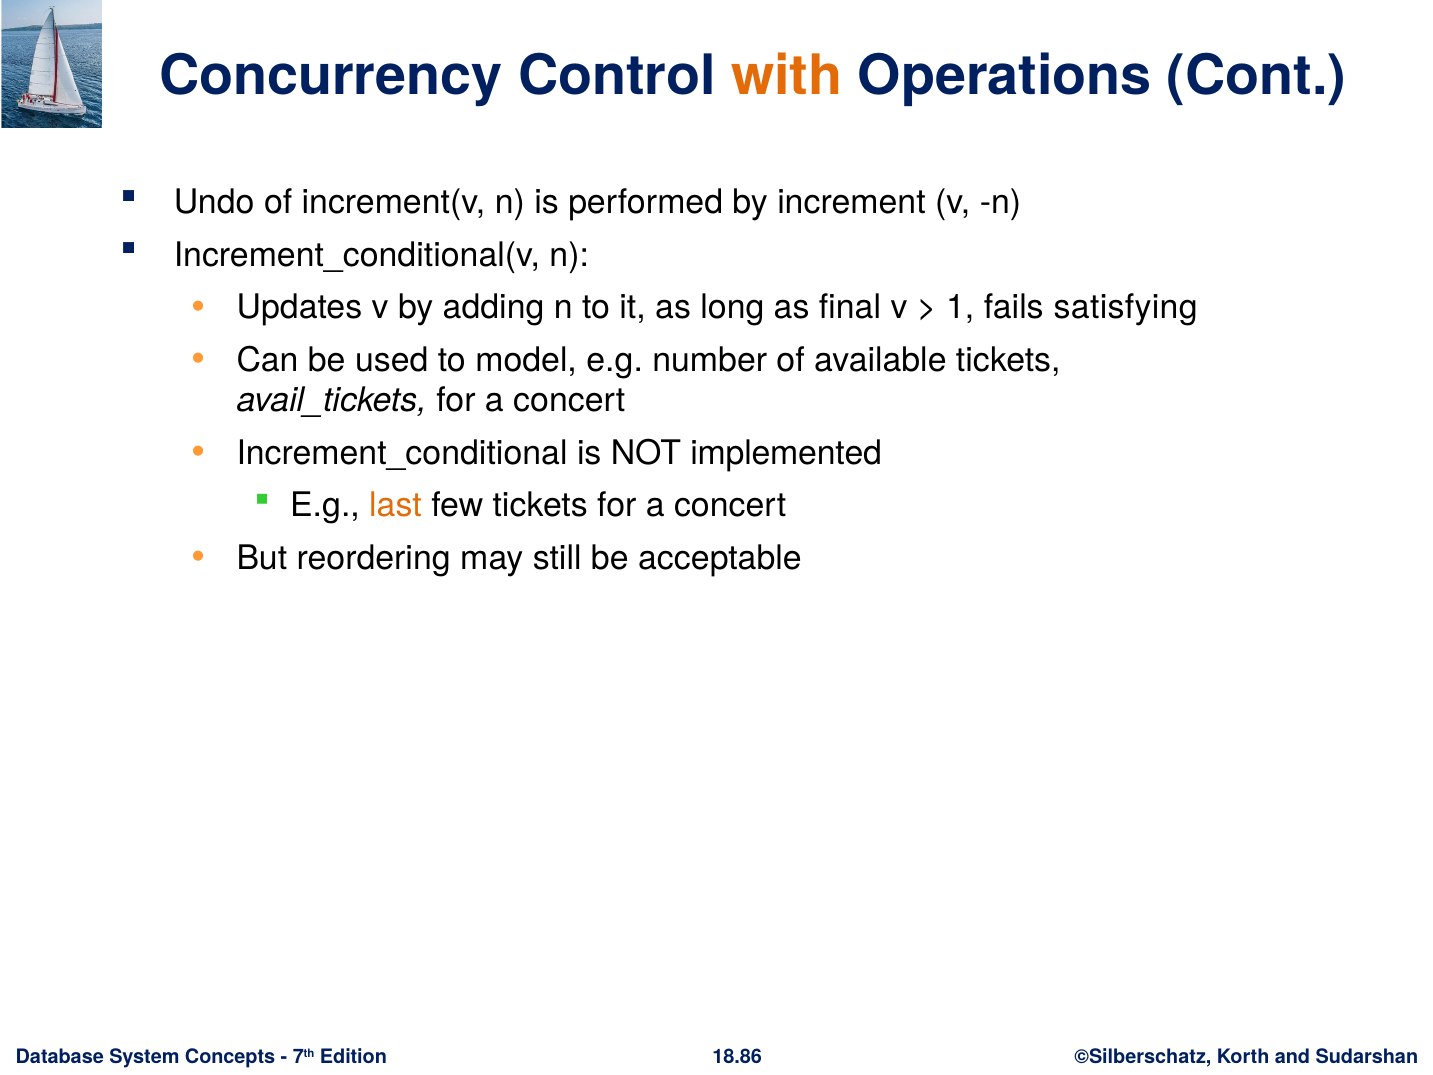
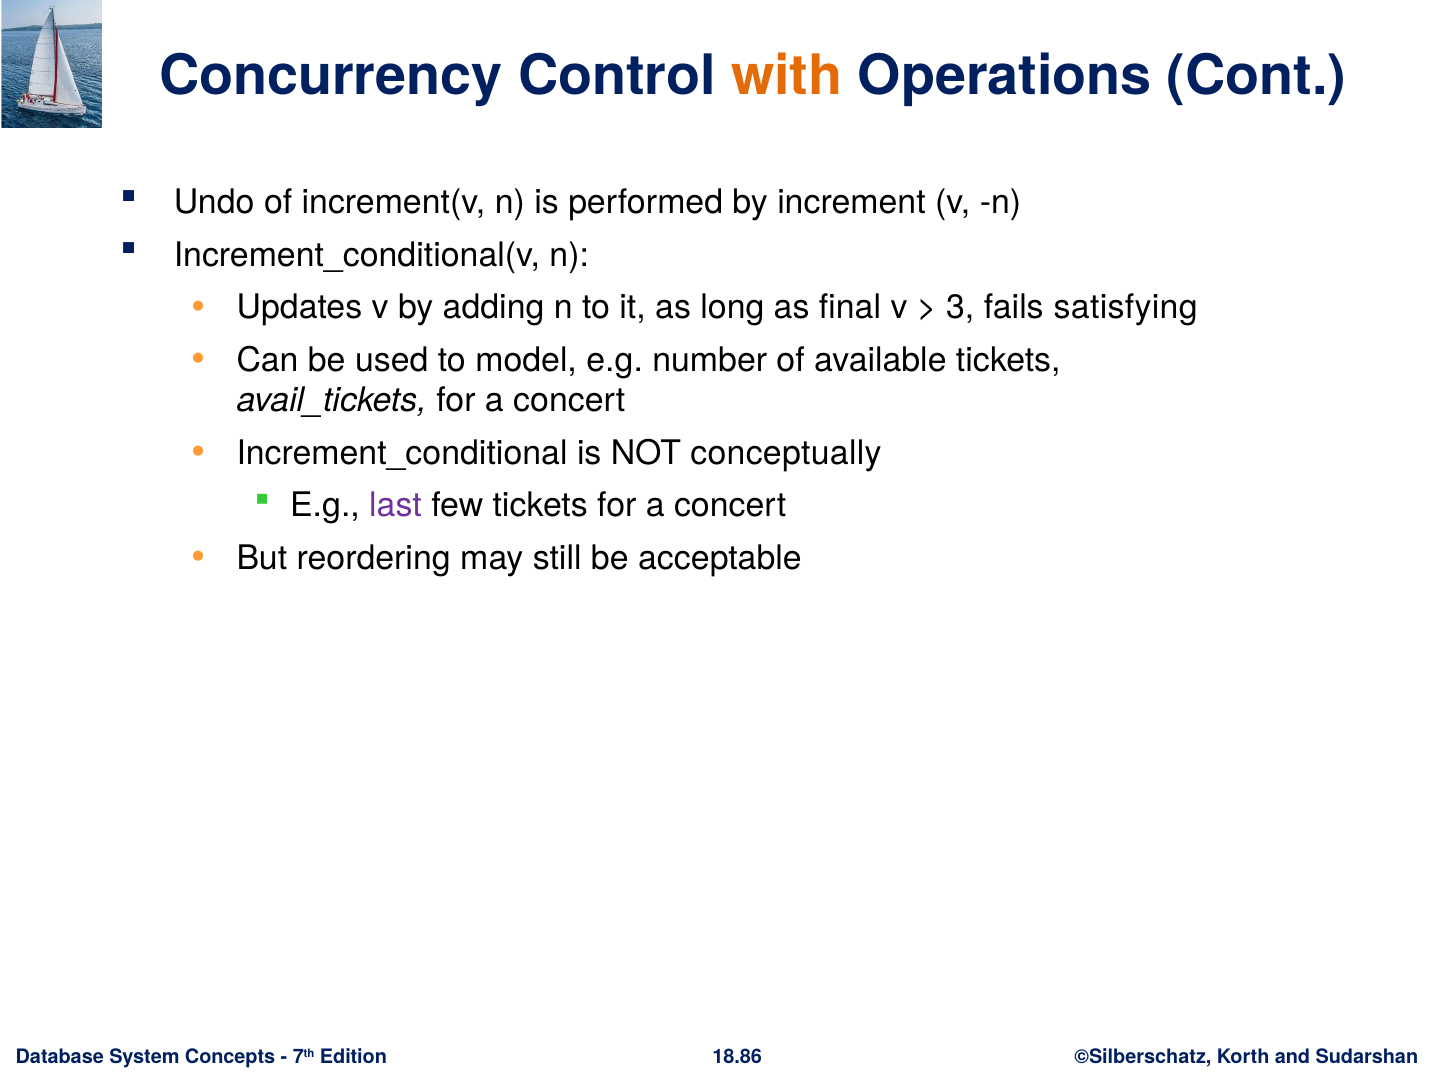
1: 1 -> 3 (960, 308)
implemented: implemented -> conceptually (786, 453)
last colour: orange -> purple (396, 506)
